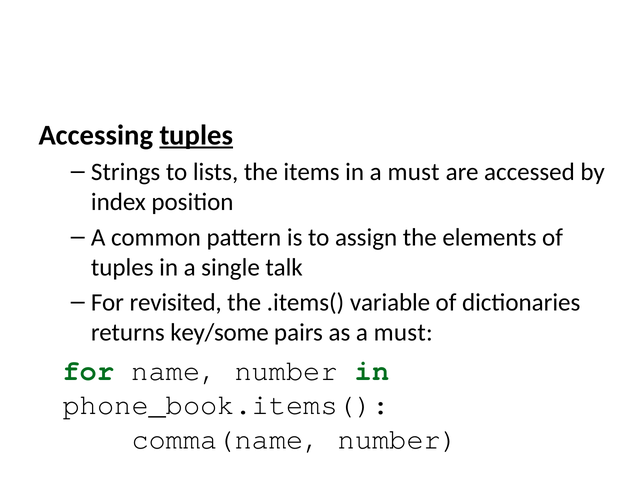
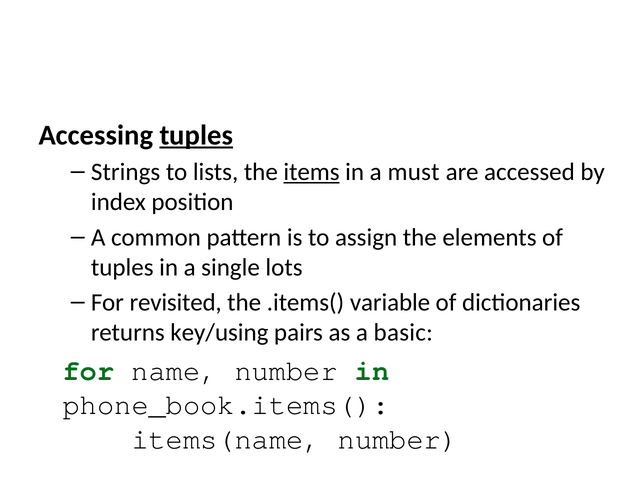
items underline: none -> present (312, 172)
talk: talk -> lots (284, 267)
key/some: key/some -> key/using (219, 332)
as a must: must -> basic (403, 332)
comma(name: comma(name -> items(name (226, 439)
